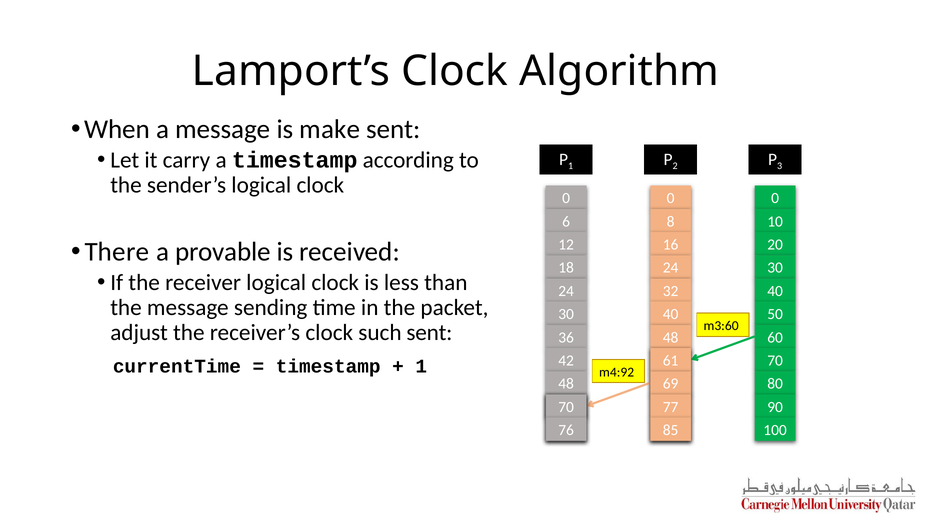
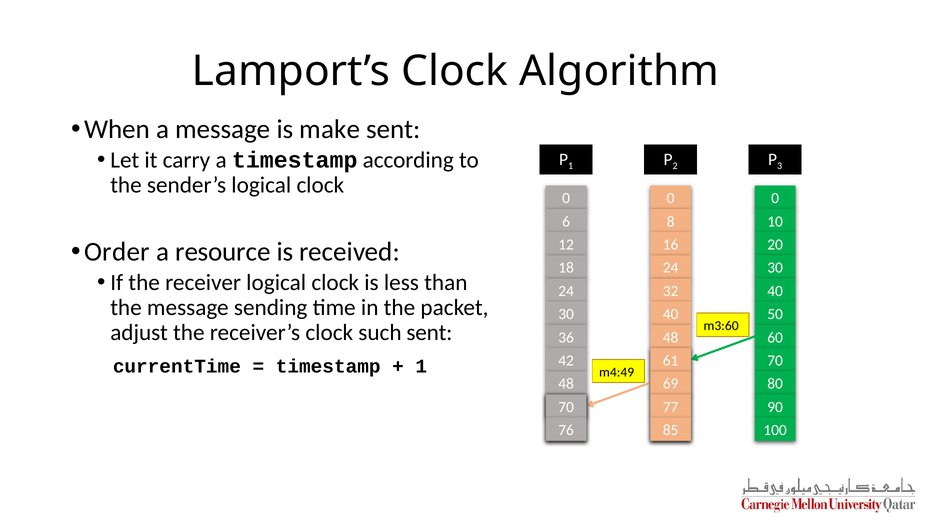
There: There -> Order (117, 252)
provable: provable -> resource (223, 252)
m4:92: m4:92 -> m4:49 (617, 372)
